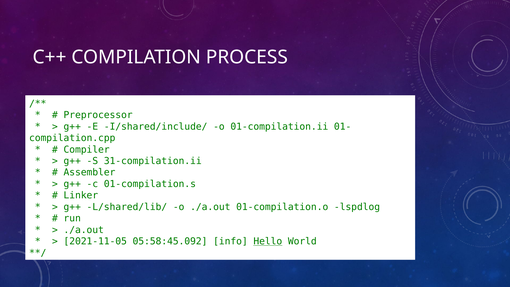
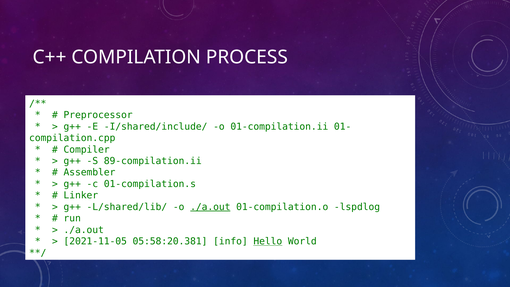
31-compilation.ii: 31-compilation.ii -> 89-compilation.ii (153, 161)
./a.out underline: none -> present (210, 207)
05:58:45.092: 05:58:45.092 -> 05:58:20.381 (170, 241)
